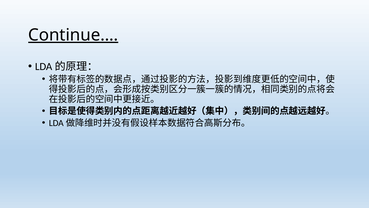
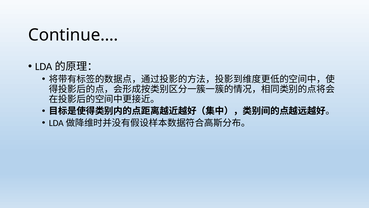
Continue… underline: present -> none (73, 35)
